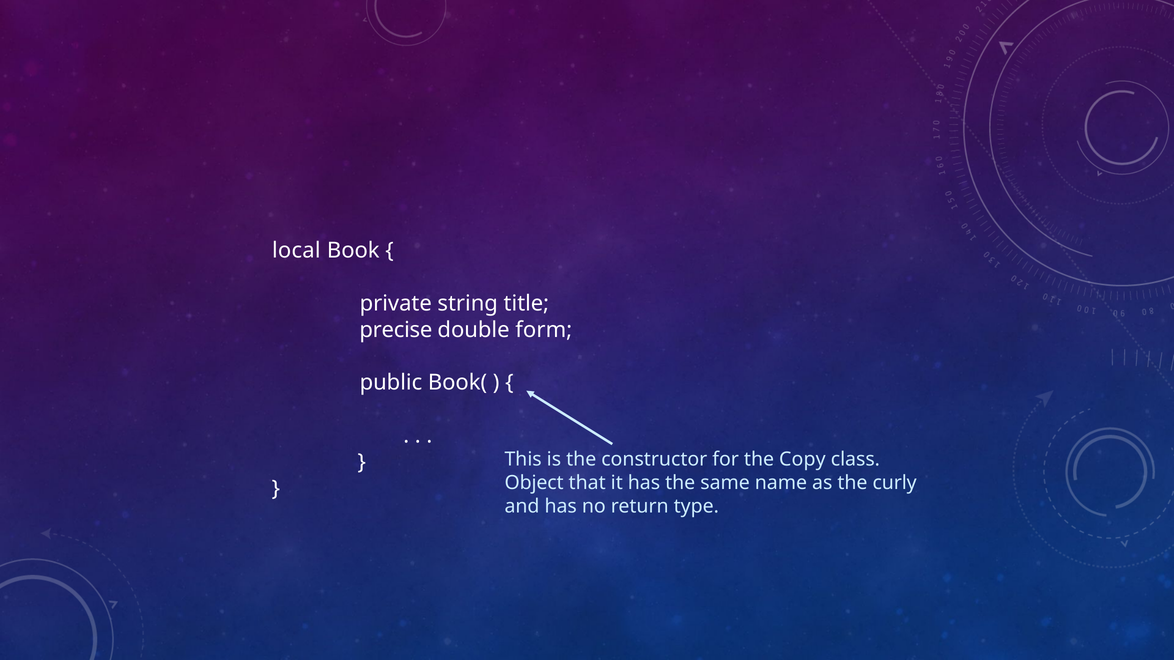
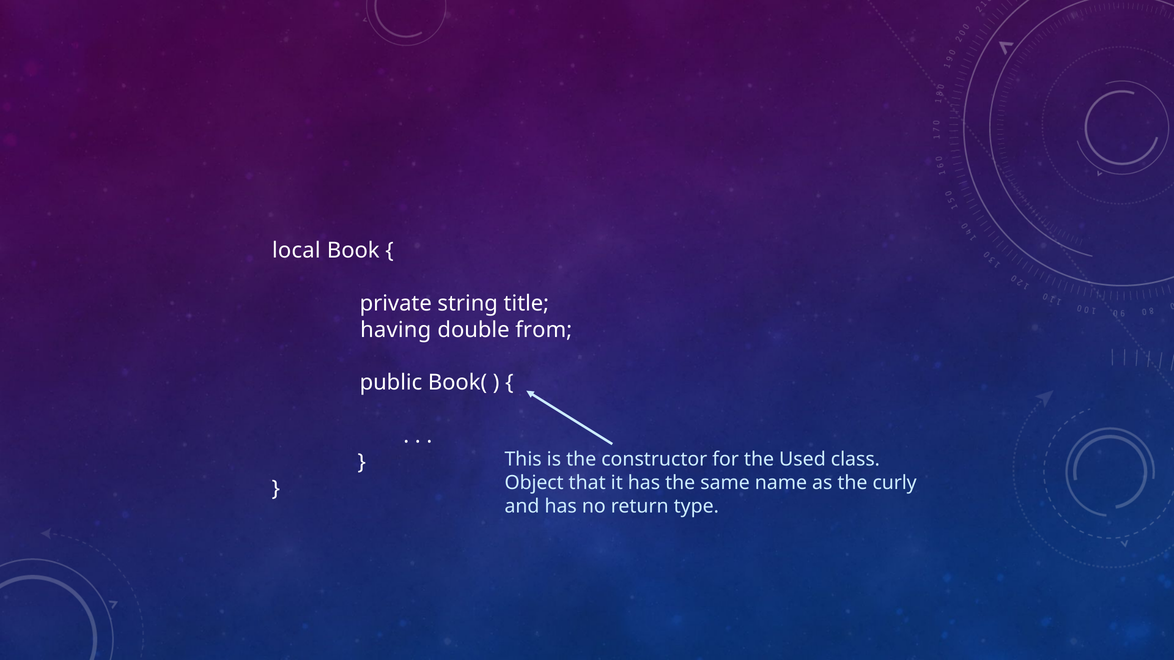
precise: precise -> having (396, 330)
form: form -> from (544, 330)
Copy: Copy -> Used (802, 460)
